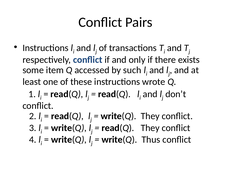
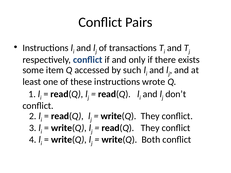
Thus: Thus -> Both (151, 140)
